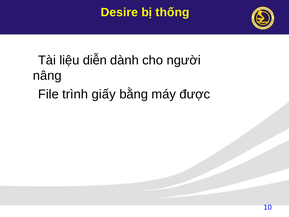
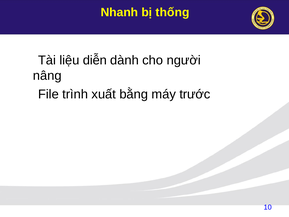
Desire: Desire -> Nhanh (119, 12)
giấy: giấy -> xuất (104, 94)
được: được -> trước (195, 94)
